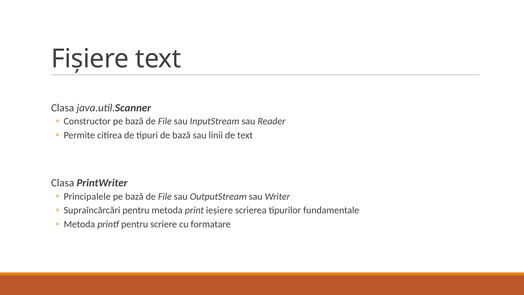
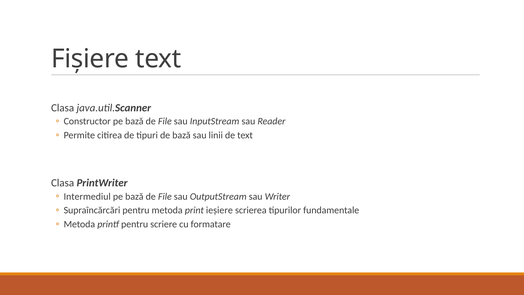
Principalele: Principalele -> Intermediul (87, 196)
